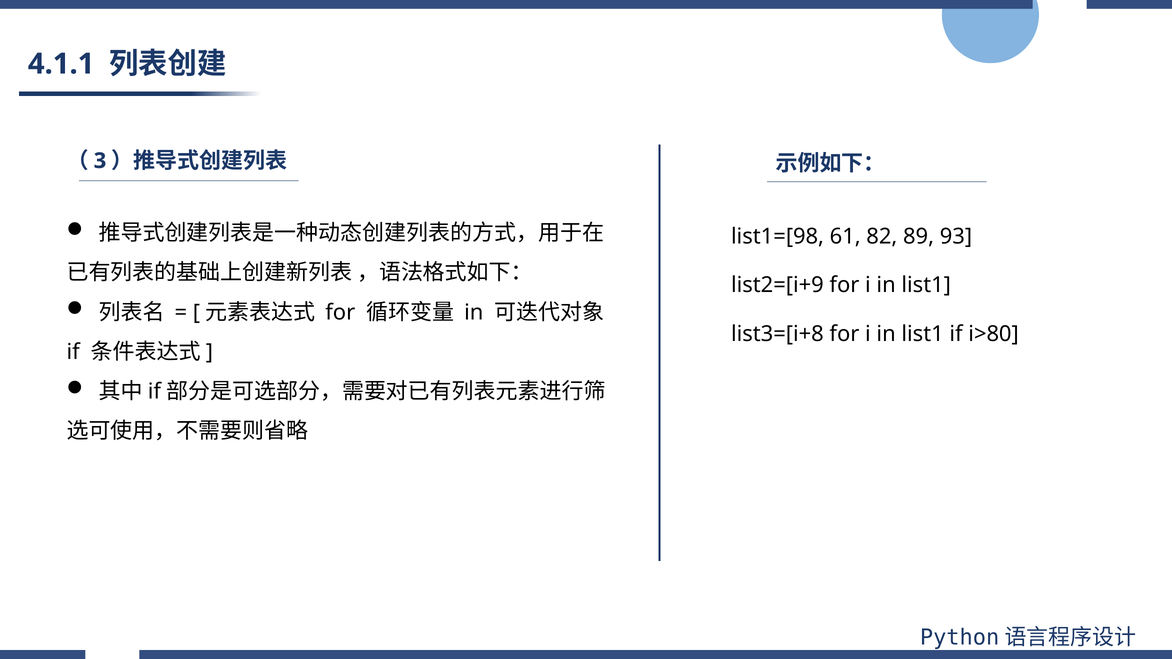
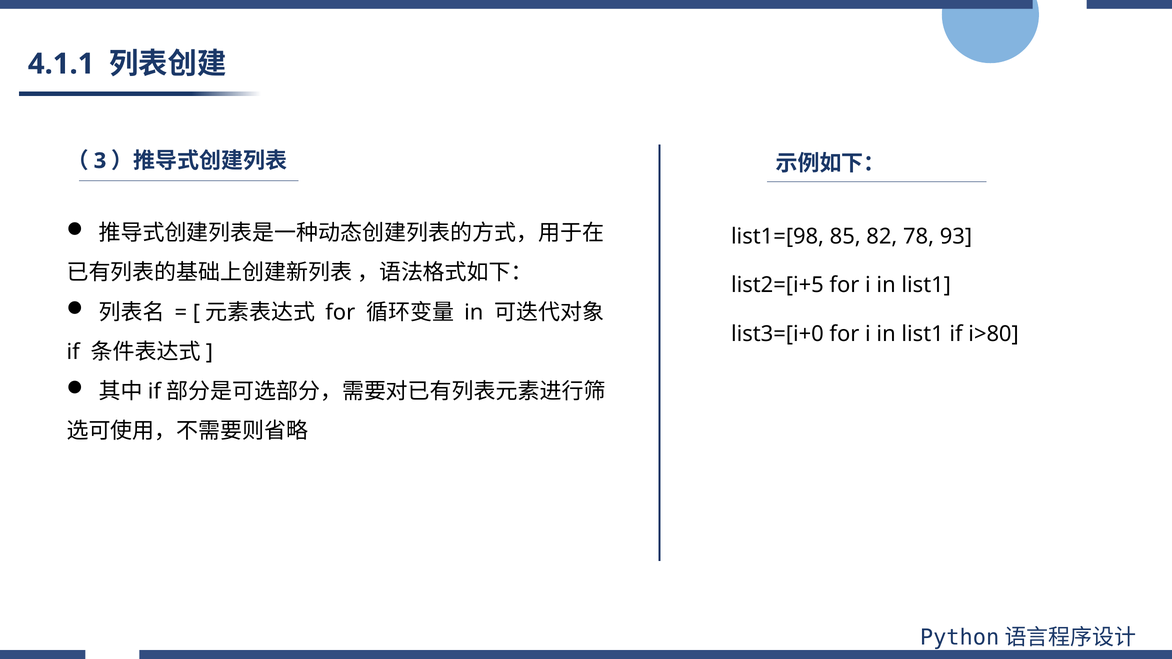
61: 61 -> 85 (845, 236)
89: 89 -> 78 (919, 236)
list2=[i+9: list2=[i+9 -> list2=[i+5 (777, 285)
list3=[i+8: list3=[i+8 -> list3=[i+0 (777, 334)
